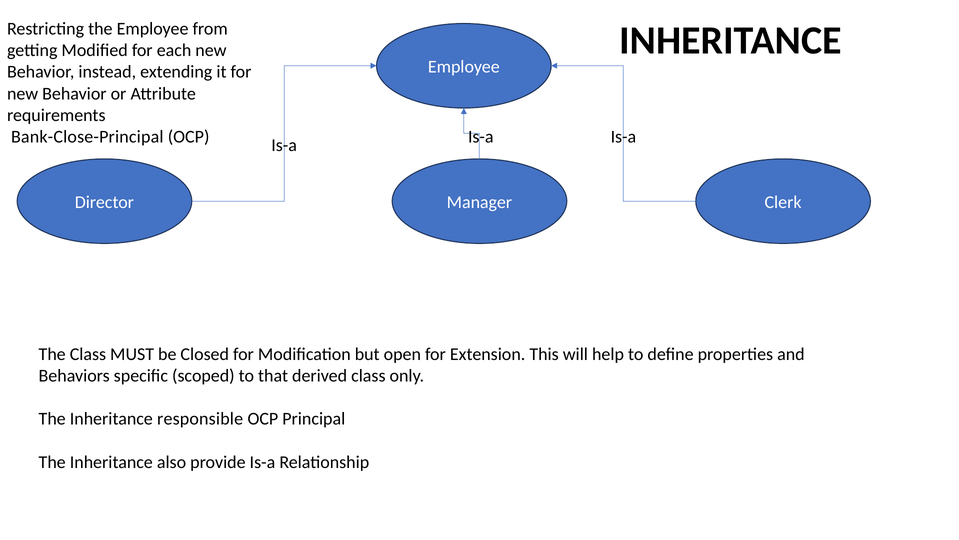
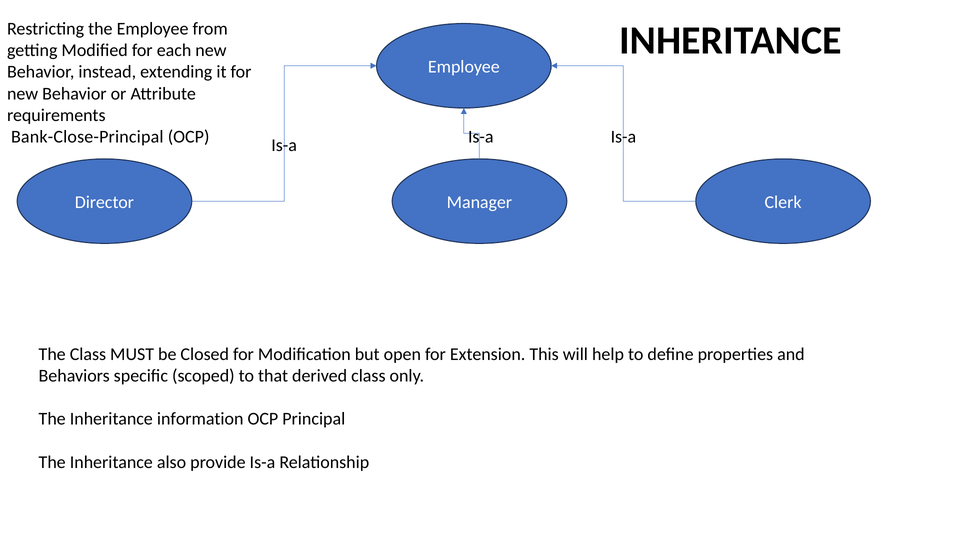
responsible: responsible -> information (200, 419)
